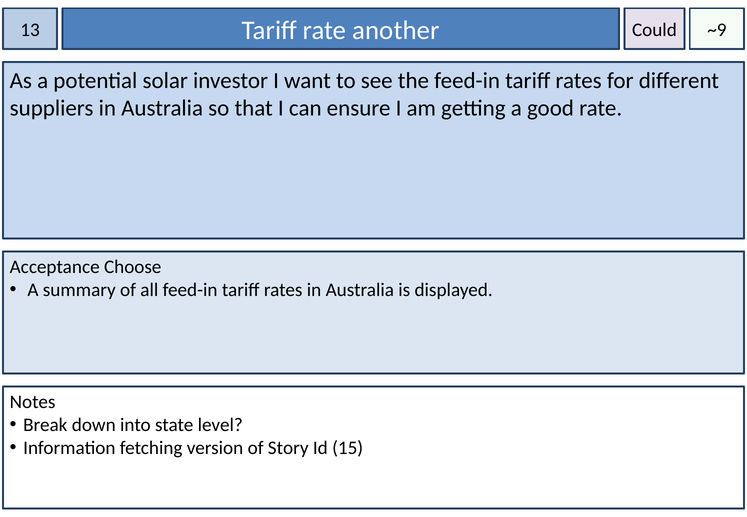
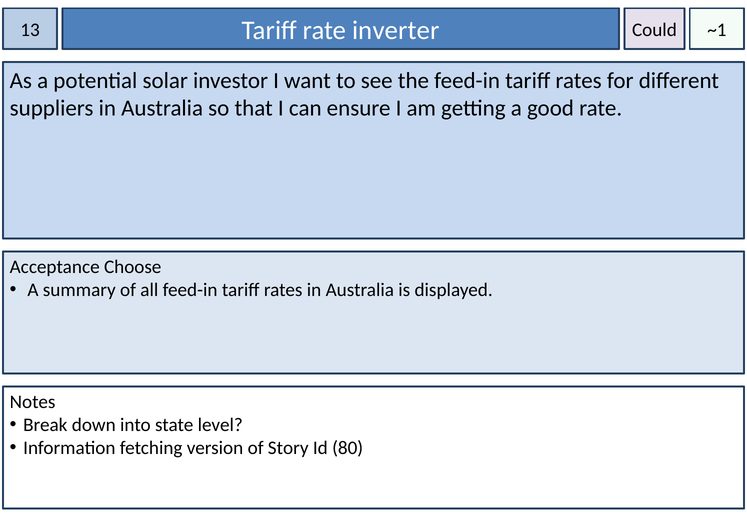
another: another -> inverter (396, 30)
~9: ~9 -> ~1 (717, 30)
15: 15 -> 80 (348, 448)
